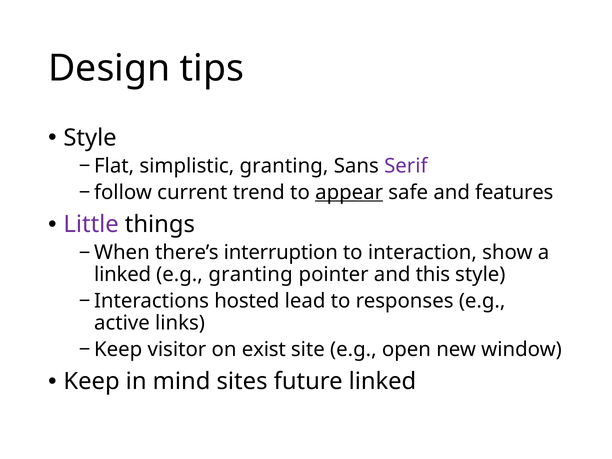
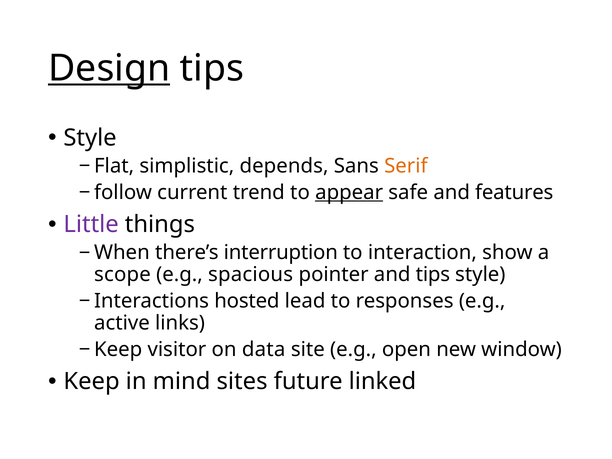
Design underline: none -> present (109, 69)
simplistic granting: granting -> depends (284, 166)
Serif colour: purple -> orange (406, 166)
linked: linked -> scope (122, 275)
e.g granting: granting -> spacious (251, 275)
and this: this -> tips (433, 275)
exist: exist -> data (264, 349)
